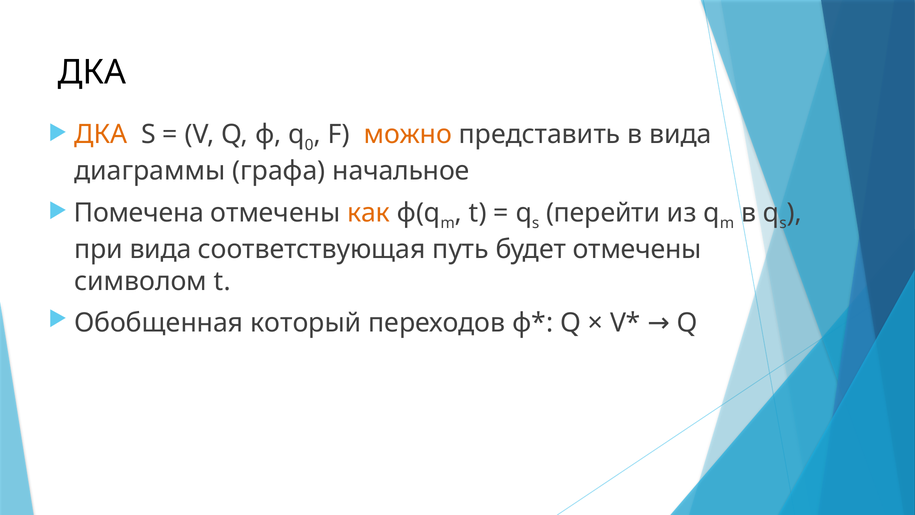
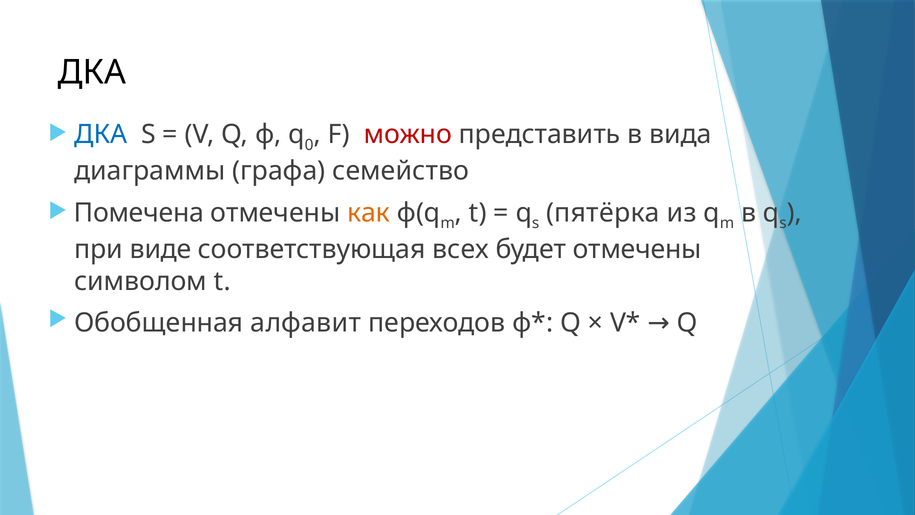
ДКА colour: orange -> blue (101, 135)
можно colour: orange -> red (408, 135)
начальное: начальное -> семейство (401, 171)
перейти: перейти -> пятёрка (603, 213)
при вида: вида -> виде (161, 249)
путь: путь -> всех (461, 249)
который: который -> алфавит (306, 323)
